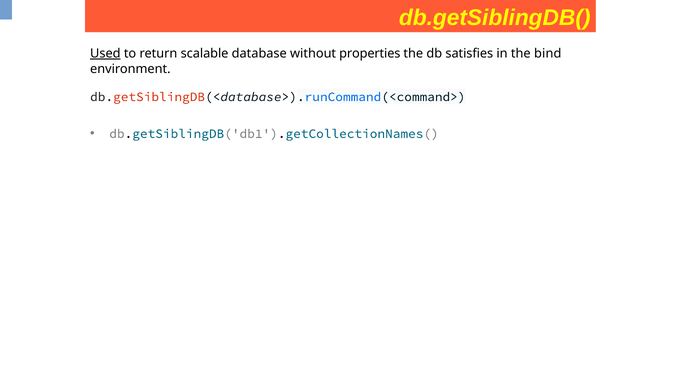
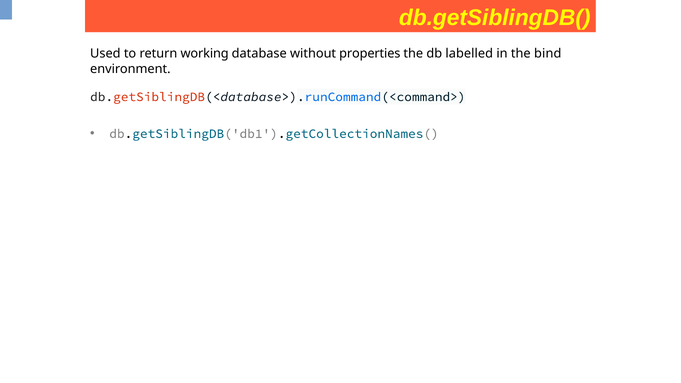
Used underline: present -> none (105, 54)
scalable: scalable -> working (205, 54)
satisfies: satisfies -> labelled (469, 54)
